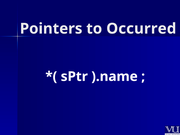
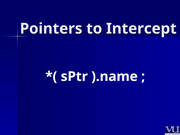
Occurred: Occurred -> Intercept (141, 29)
